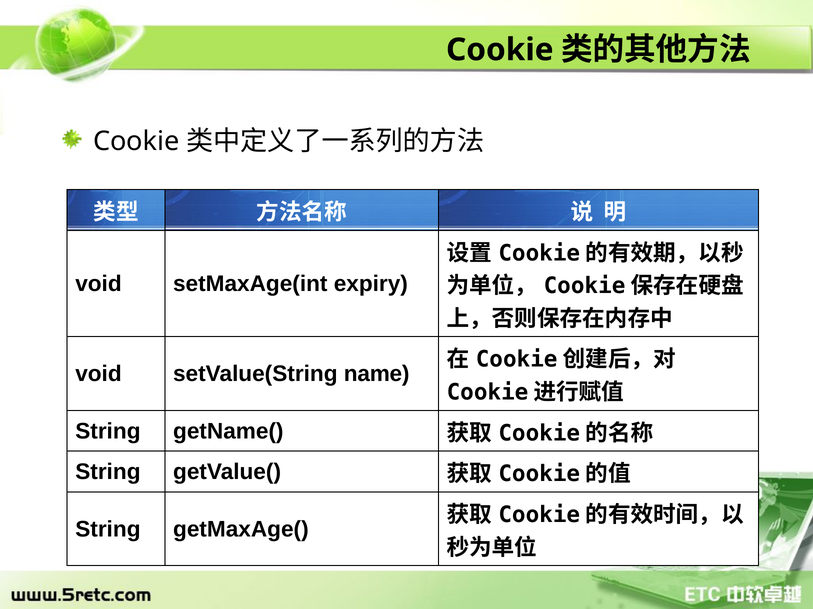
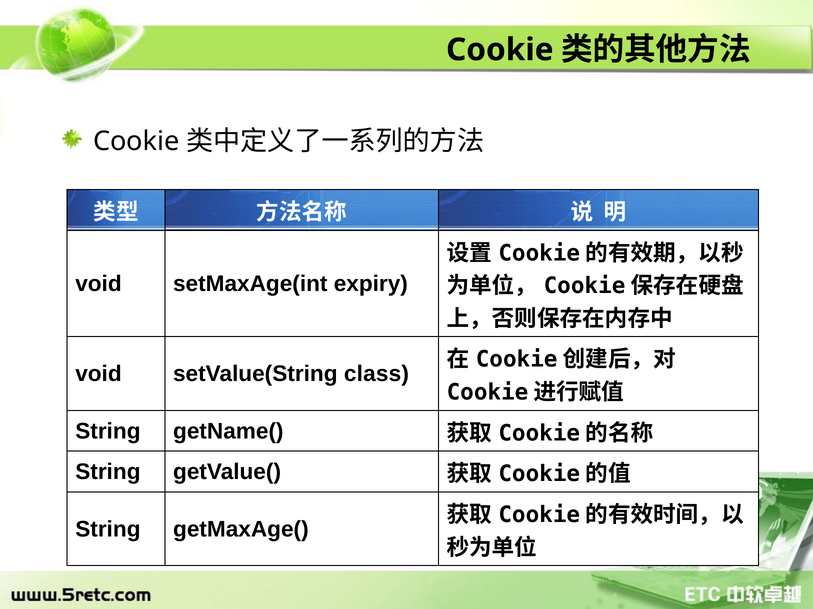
name: name -> class (376, 374)
